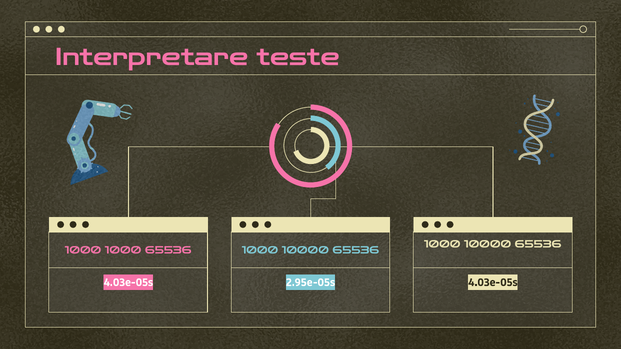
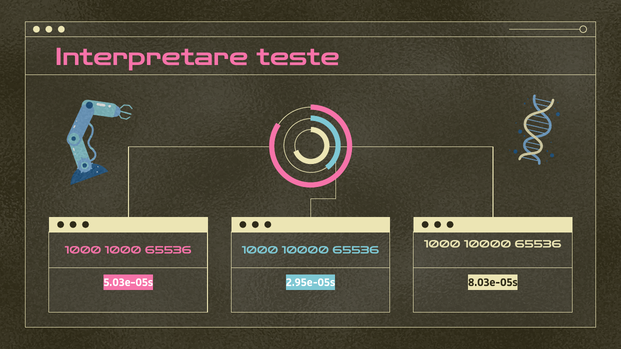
4.03e-05s: 4.03e-05s -> 5.03e-05s (128, 282)
2.95e-05s 4.03e-05s: 4.03e-05s -> 8.03e-05s (493, 282)
